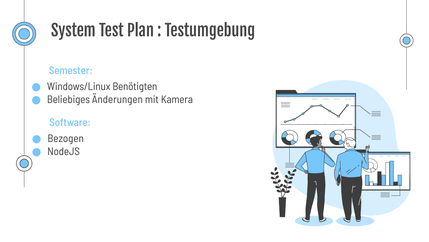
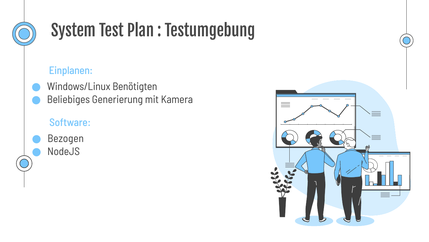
Semester: Semester -> Einplanen (71, 70)
Änderungen: Änderungen -> Generierung (117, 99)
